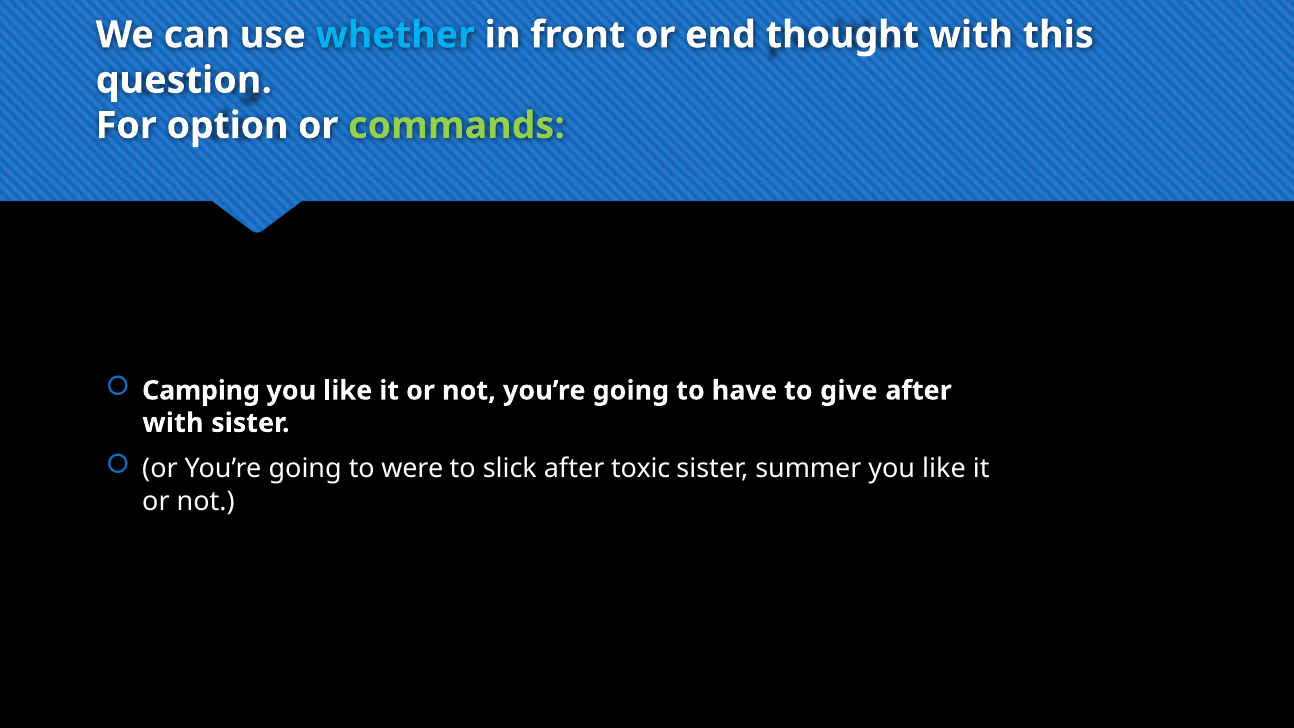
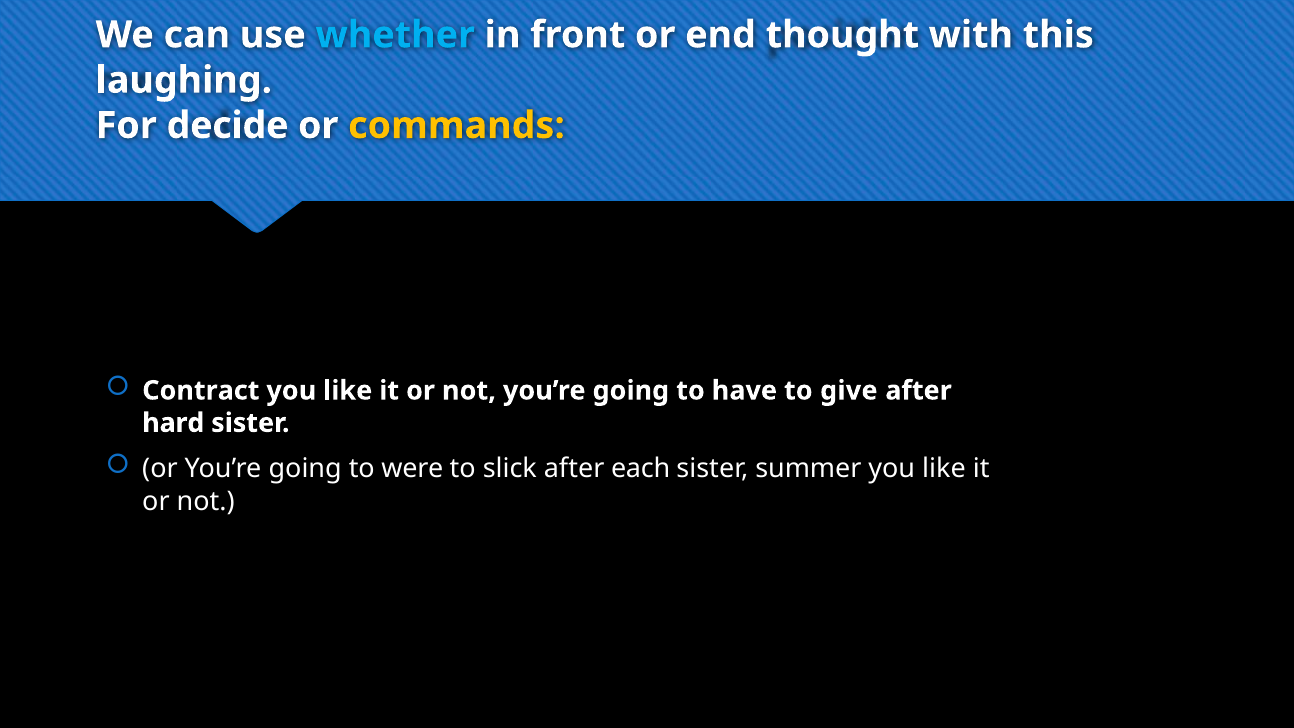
question: question -> laughing (184, 80)
option: option -> decide (228, 126)
commands colour: light green -> yellow (457, 126)
Camping: Camping -> Contract (201, 391)
with: with -> hard (173, 423)
toxic: toxic -> each (641, 469)
